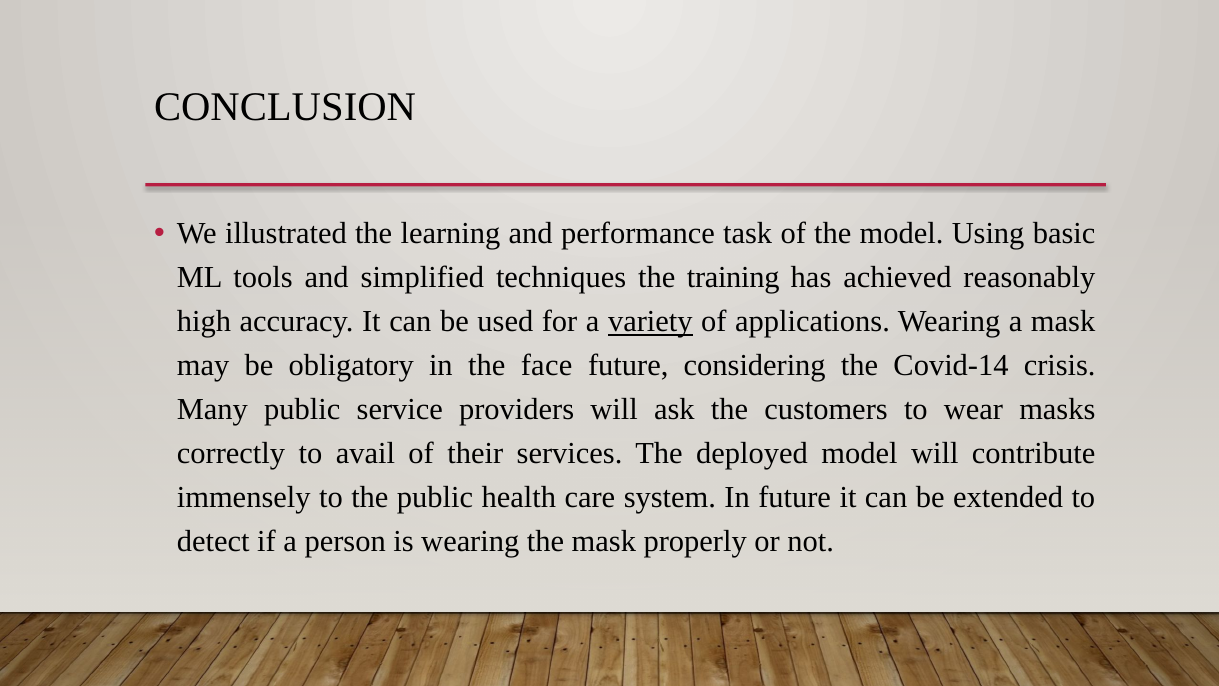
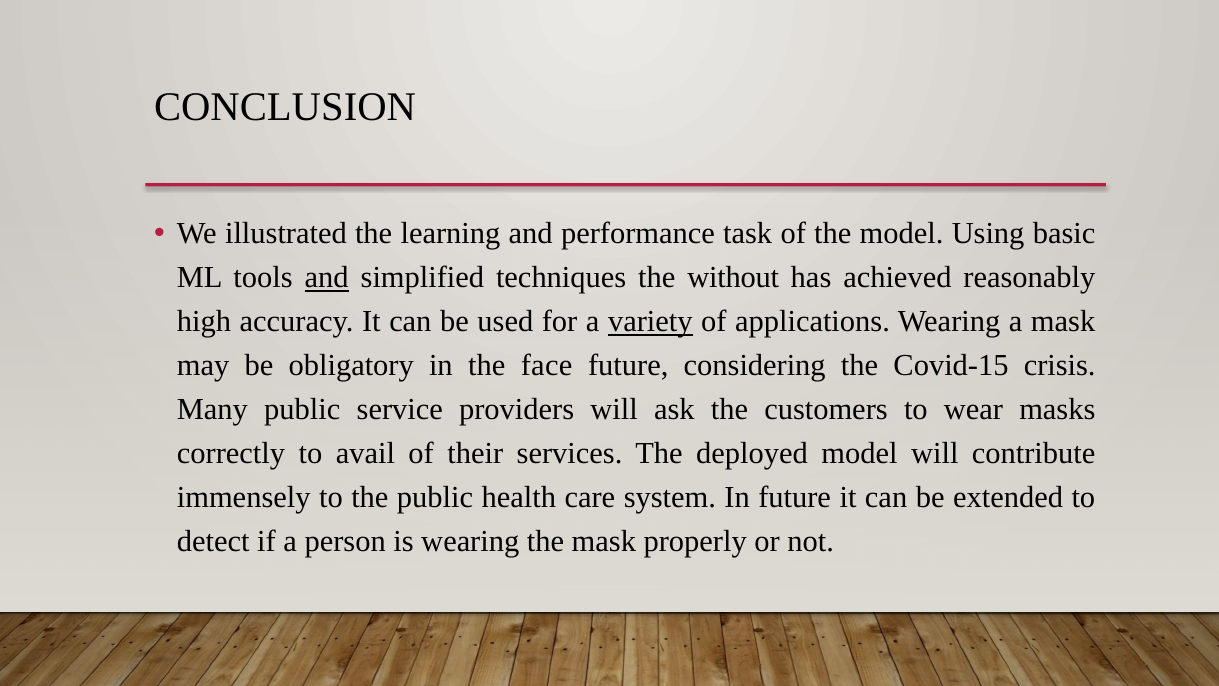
and underline: none -> present (327, 278)
training: training -> without (733, 278)
Covid-14: Covid-14 -> Covid-15 (951, 365)
